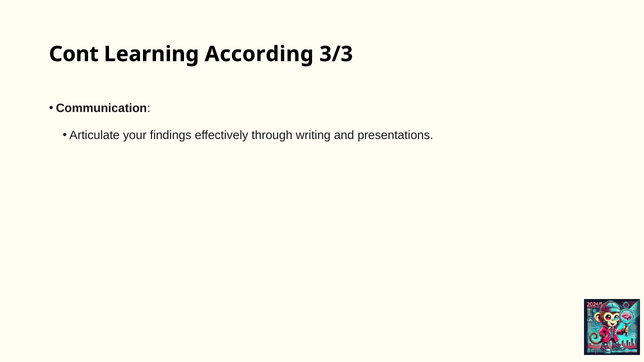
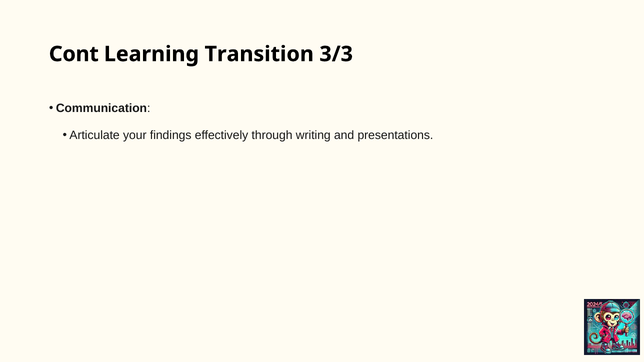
According: According -> Transition (259, 54)
